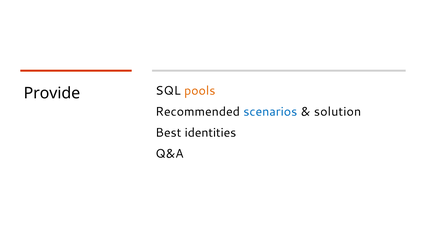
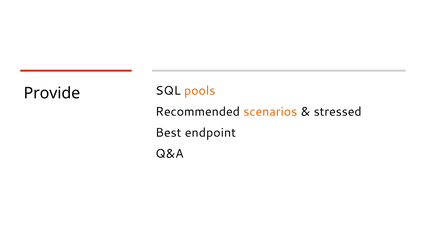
scenarios colour: blue -> orange (270, 112)
solution: solution -> stressed (338, 112)
identities: identities -> endpoint (210, 133)
